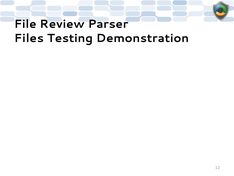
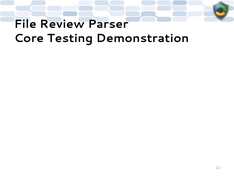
Files: Files -> Core (29, 38)
